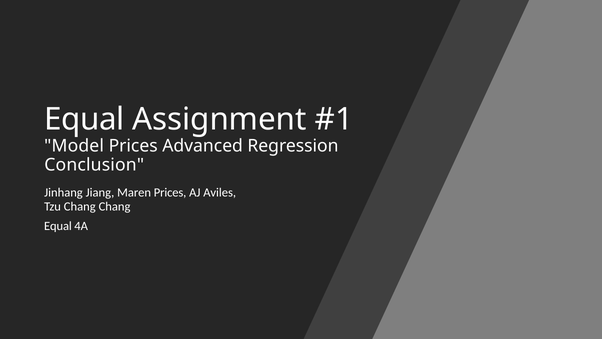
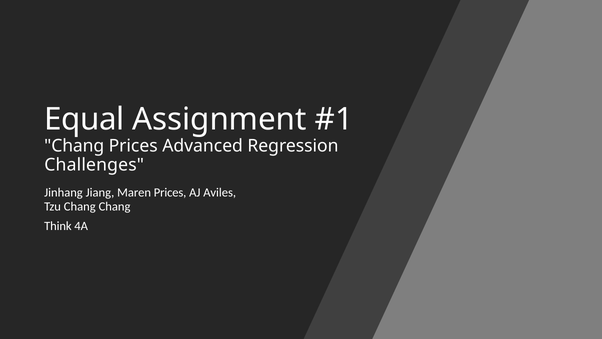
Model: Model -> Chang (74, 146)
Conclusion: Conclusion -> Challenges (94, 165)
Equal: Equal -> Think (58, 226)
